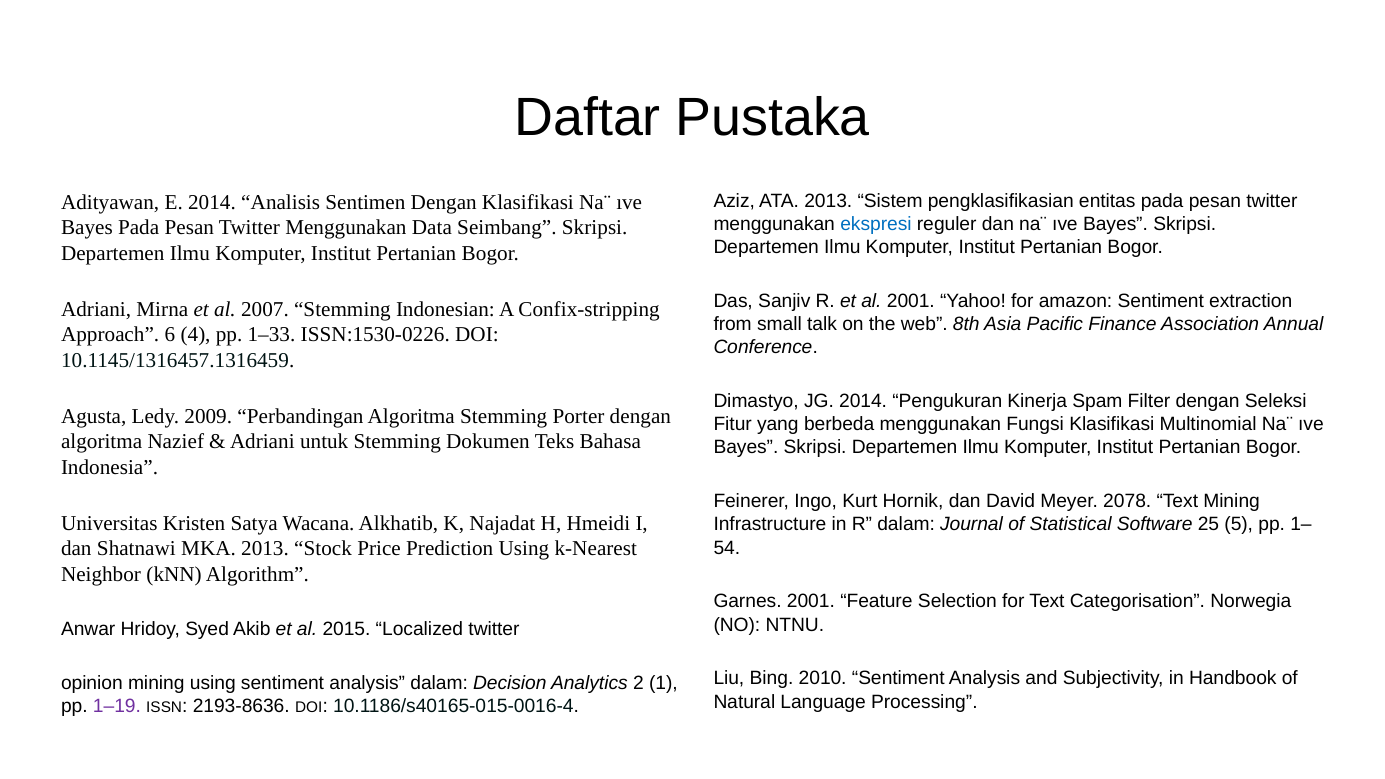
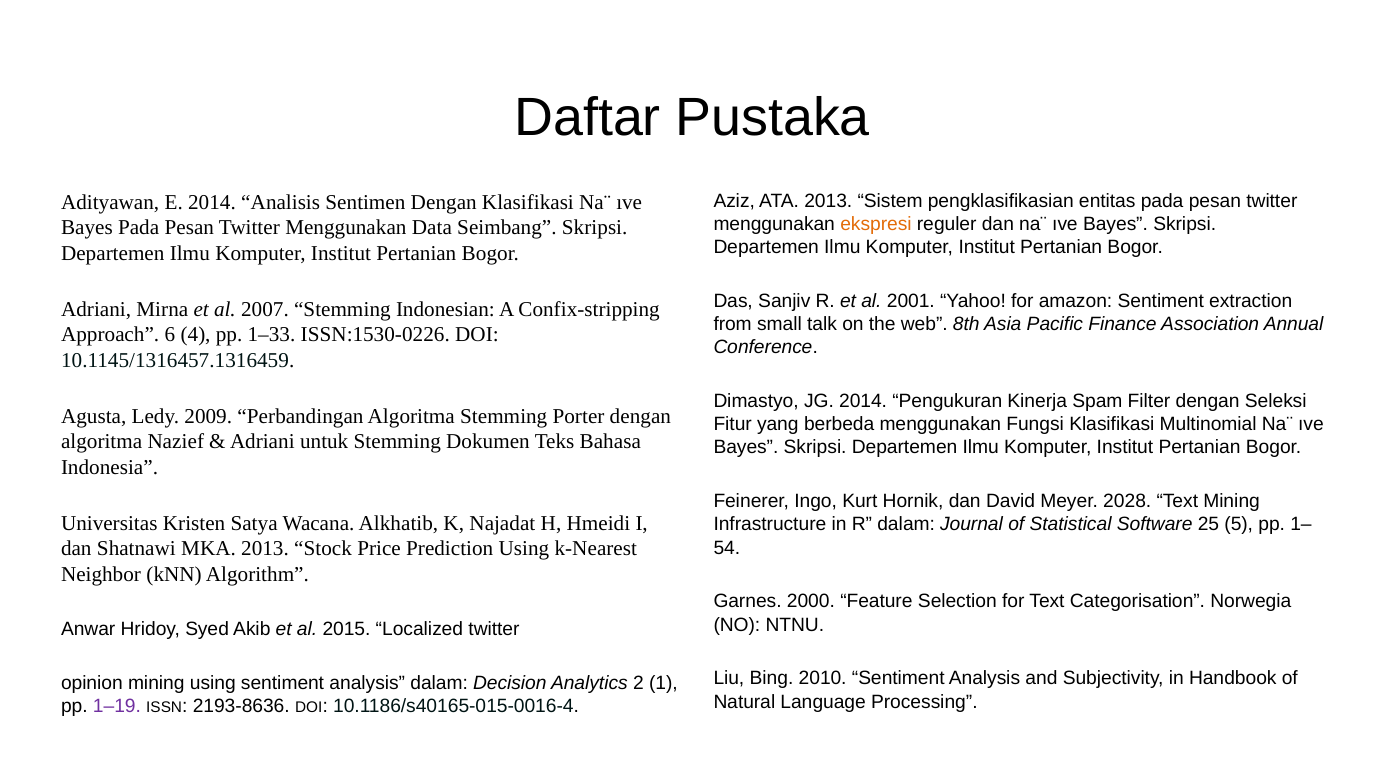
ekspresi colour: blue -> orange (876, 224)
2078: 2078 -> 2028 (1127, 502)
Garnes 2001: 2001 -> 2000 (811, 602)
